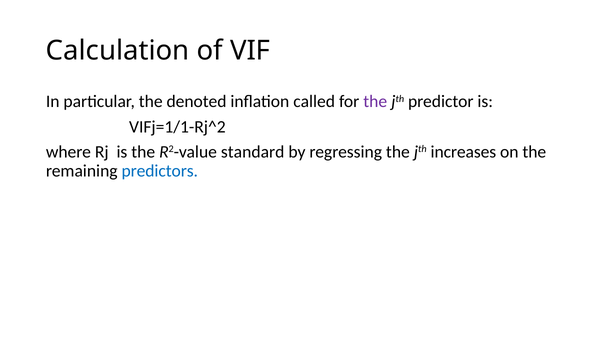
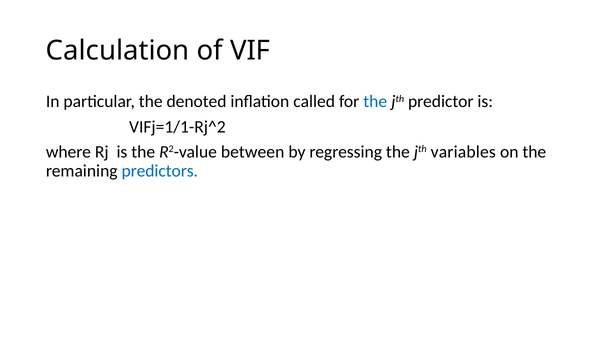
the colour: purple -> blue (375, 102)
standard: standard -> between (253, 152)
increases: increases -> variables (463, 152)
